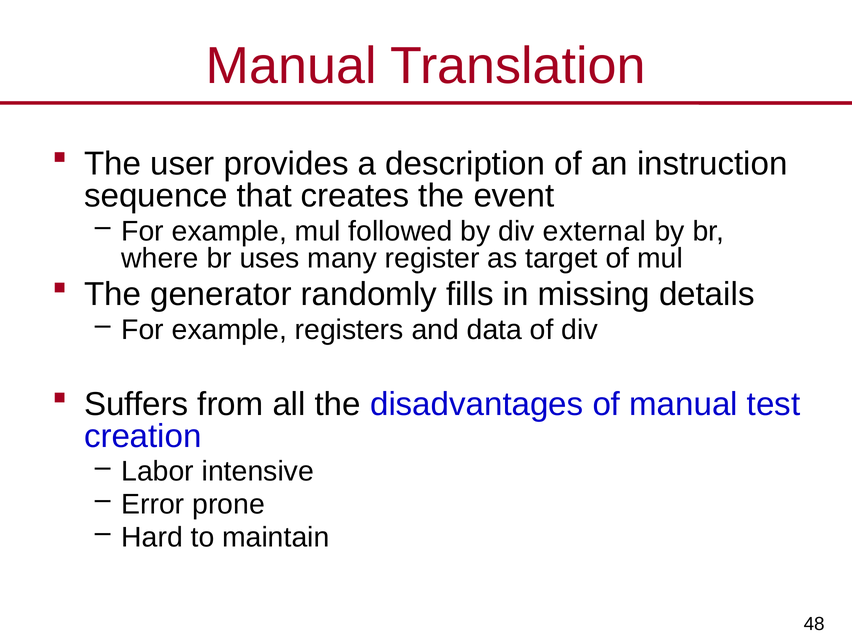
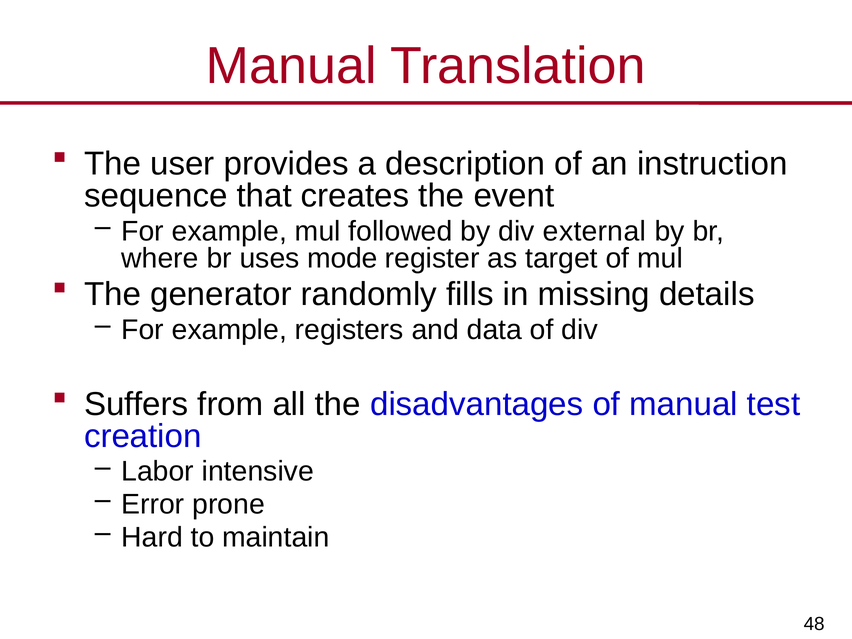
many: many -> mode (342, 258)
